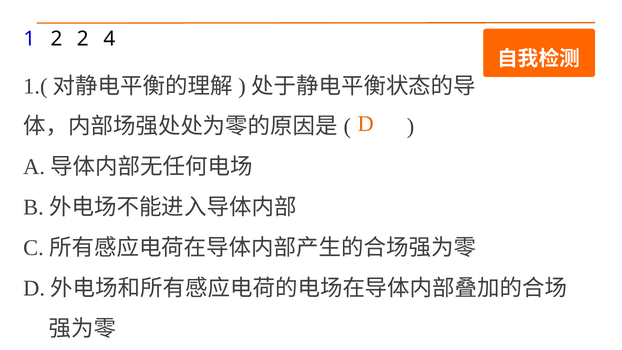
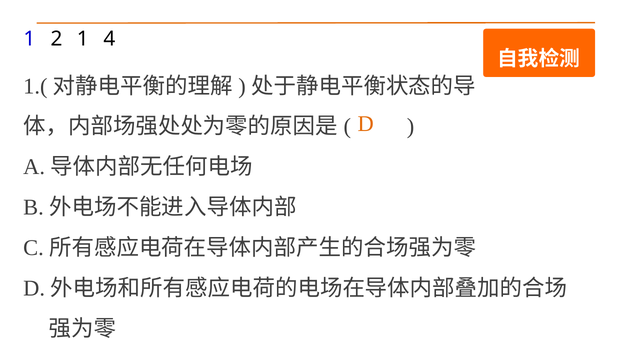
2 2: 2 -> 1 (83, 39)
